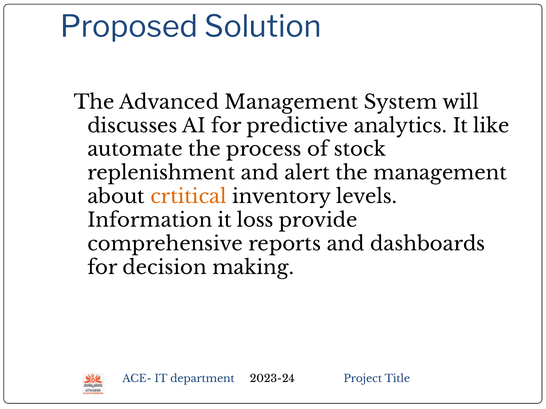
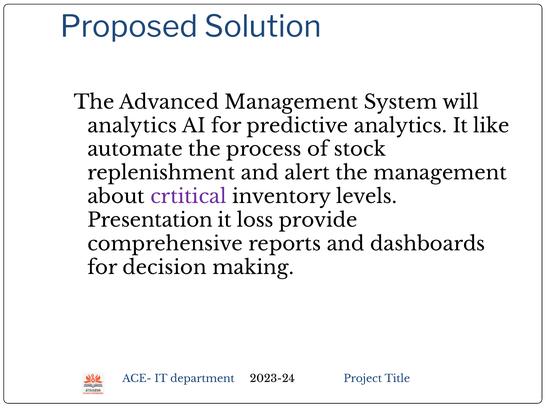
discusses: discusses -> analytics (132, 126)
crtitical colour: orange -> purple (188, 197)
Information: Information -> Presentation (150, 221)
